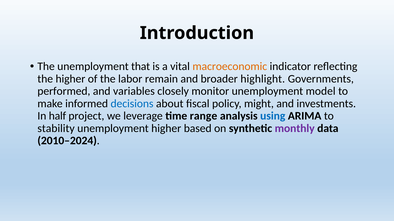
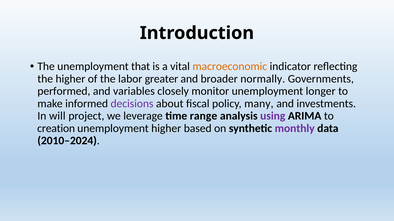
remain: remain -> greater (162, 79)
highlight: highlight -> normally (263, 79)
model: model -> longer (321, 91)
decisions colour: blue -> purple (132, 104)
might: might -> many (259, 104)
half: half -> will (57, 116)
using colour: blue -> purple (273, 116)
stability: stability -> creation (56, 129)
